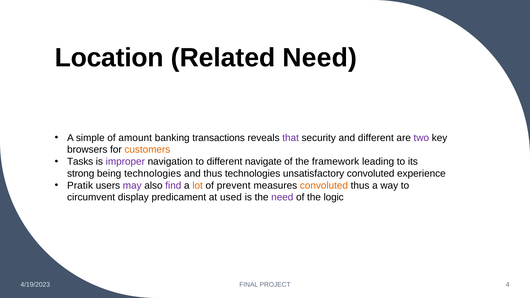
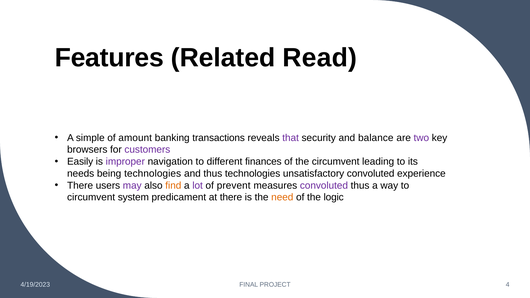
Location: Location -> Features (109, 58)
Related Need: Need -> Read (320, 58)
and different: different -> balance (376, 138)
customers colour: orange -> purple (147, 150)
Tasks: Tasks -> Easily (80, 162)
navigate: navigate -> finances (263, 162)
the framework: framework -> circumvent (336, 162)
strong: strong -> needs (81, 174)
Pratik: Pratik -> There (80, 186)
find colour: purple -> orange (173, 186)
lot colour: orange -> purple (198, 186)
convoluted colour: orange -> purple (324, 186)
display: display -> system (133, 197)
at used: used -> there (231, 197)
need colour: purple -> orange (282, 197)
